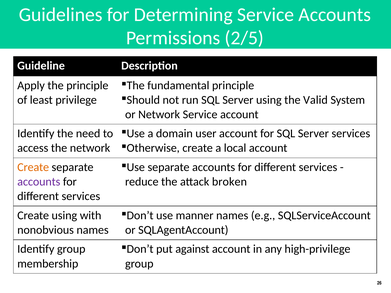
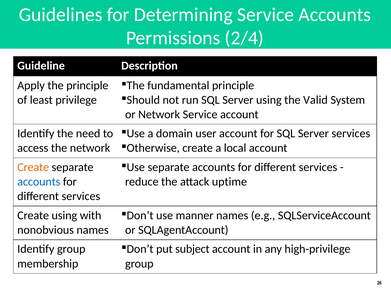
2/5: 2/5 -> 2/4 (244, 38)
accounts colour: purple -> blue (39, 182)
broken: broken -> uptime (229, 182)
against: against -> subject (192, 249)
